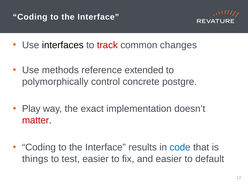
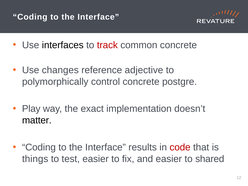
common changes: changes -> concrete (178, 45)
methods: methods -> changes (60, 70)
extended: extended -> adjective (144, 70)
matter colour: red -> black (37, 120)
code colour: blue -> red (180, 147)
default: default -> shared (210, 159)
